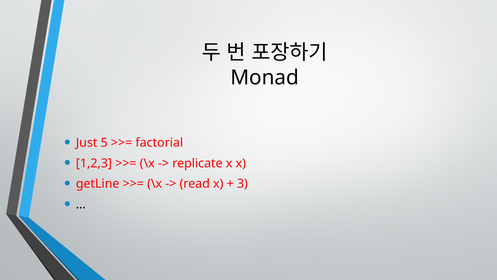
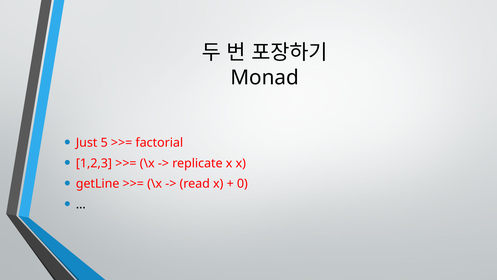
3: 3 -> 0 (242, 184)
